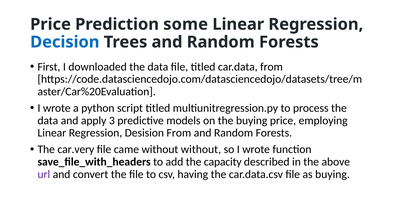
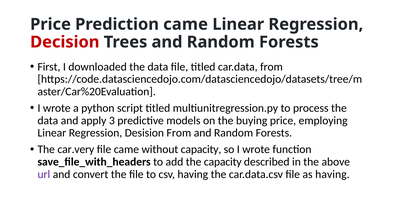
Prediction some: some -> came (186, 24)
Decision colour: blue -> red (65, 42)
without without: without -> capacity (201, 150)
as buying: buying -> having (332, 174)
